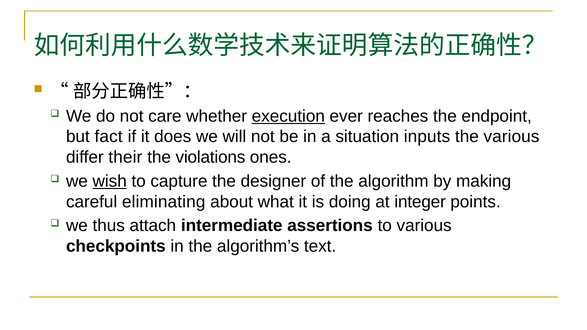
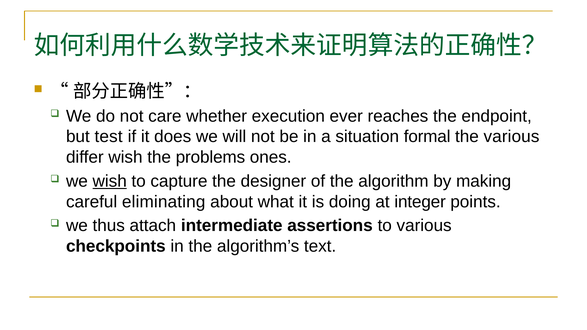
execution underline: present -> none (288, 116)
fact: fact -> test (109, 137)
inputs: inputs -> formal (427, 137)
differ their: their -> wish (125, 157)
violations: violations -> problems (210, 157)
